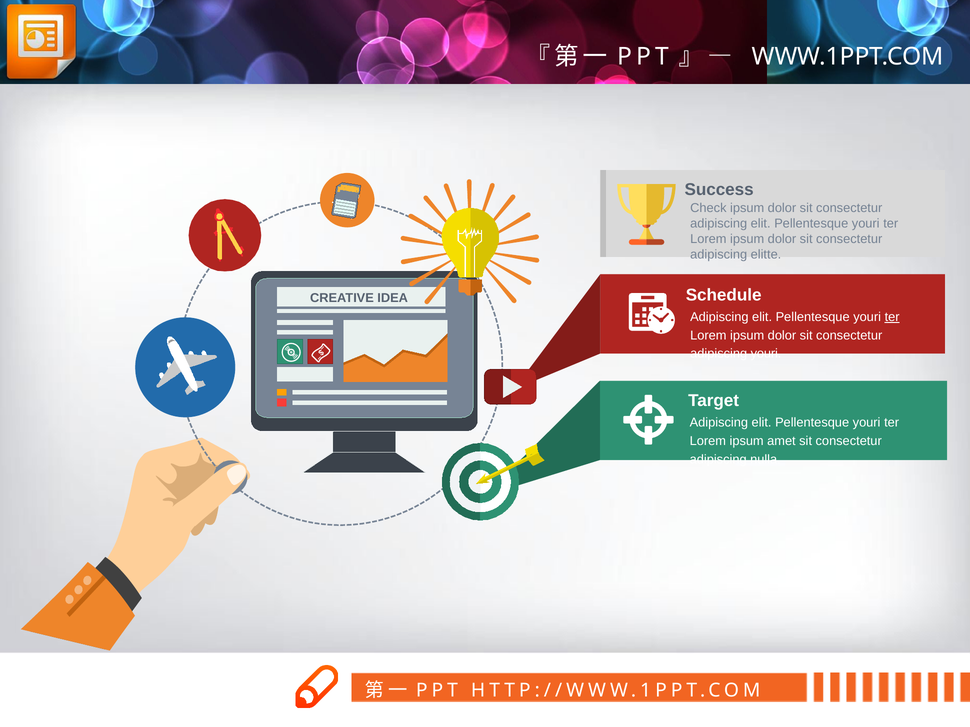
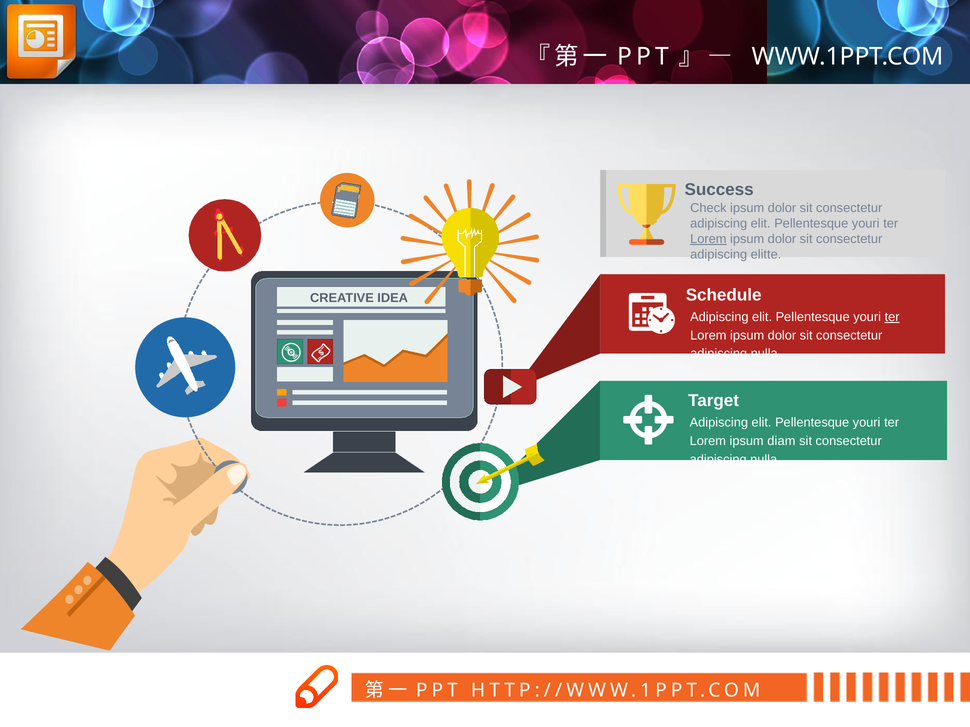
Lorem underline: none -> present (708, 239)
youri: youri -> nulla (766, 354)
amet: amet -> diam (781, 441)
